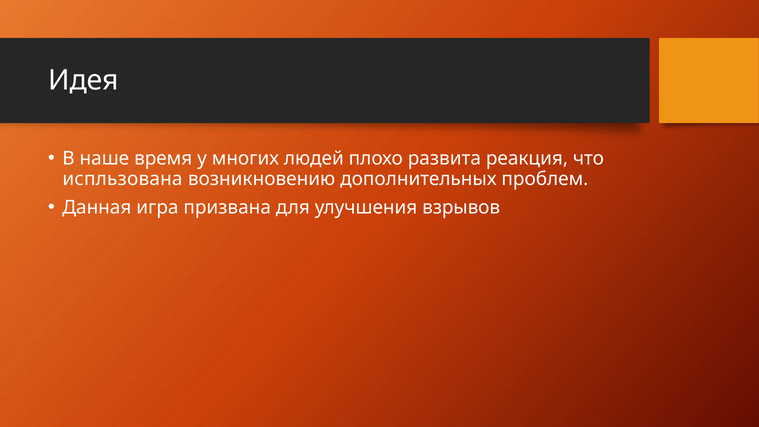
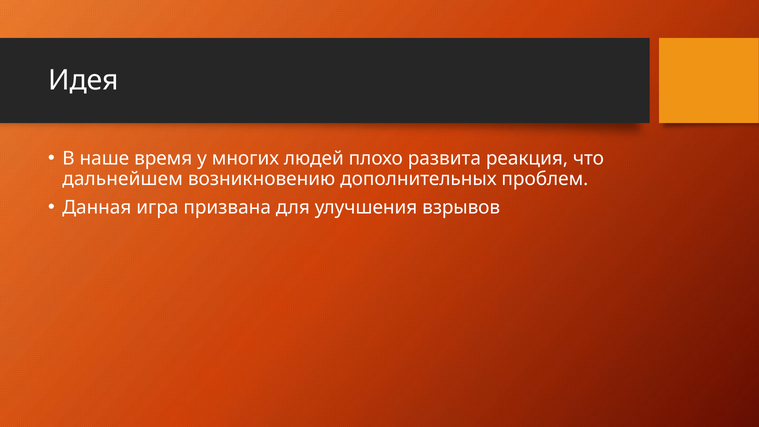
испльзована: испльзована -> дальнейшем (123, 179)
